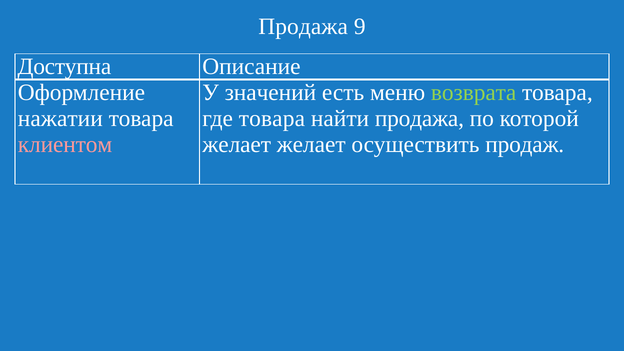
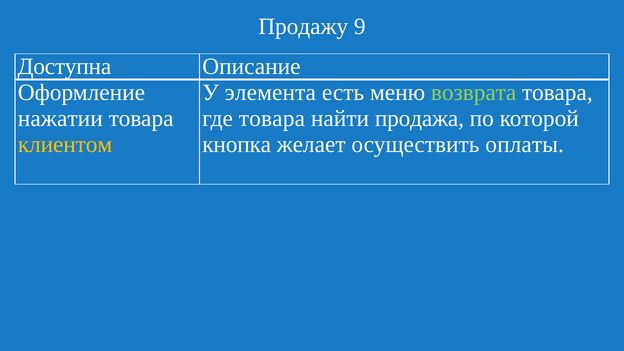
Продажа: Продажа -> Продажу (303, 26)
значений: значений -> элемента (270, 93)
клиентом colour: pink -> yellow (65, 144)
желает: желает -> кнопка (237, 144)
продаж: продаж -> оплаты (525, 144)
